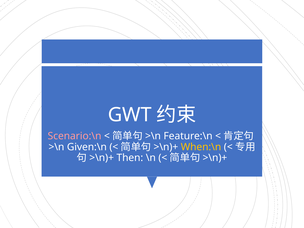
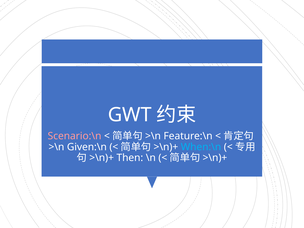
When:\n colour: yellow -> light blue (201, 147)
